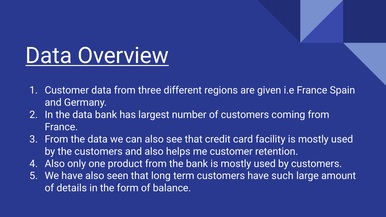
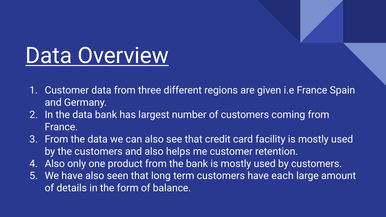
such: such -> each (282, 176)
